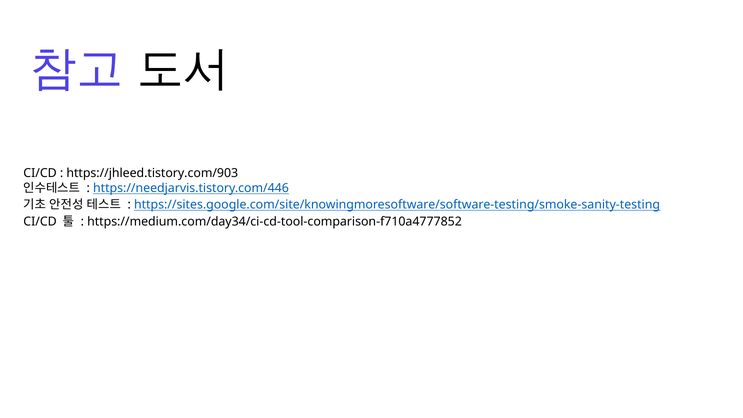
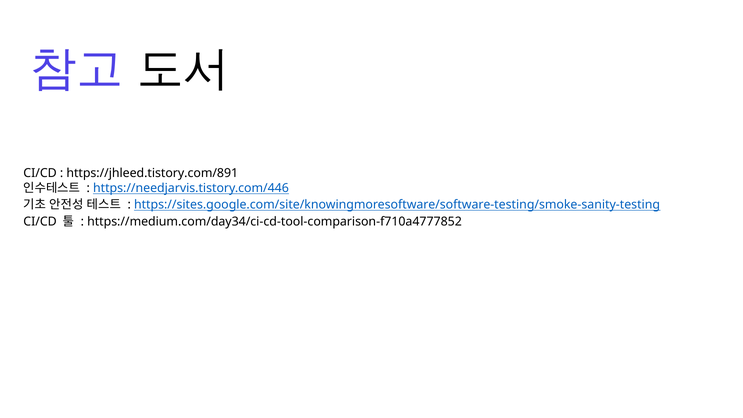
https://jhleed.tistory.com/903: https://jhleed.tistory.com/903 -> https://jhleed.tistory.com/891 (152, 173)
